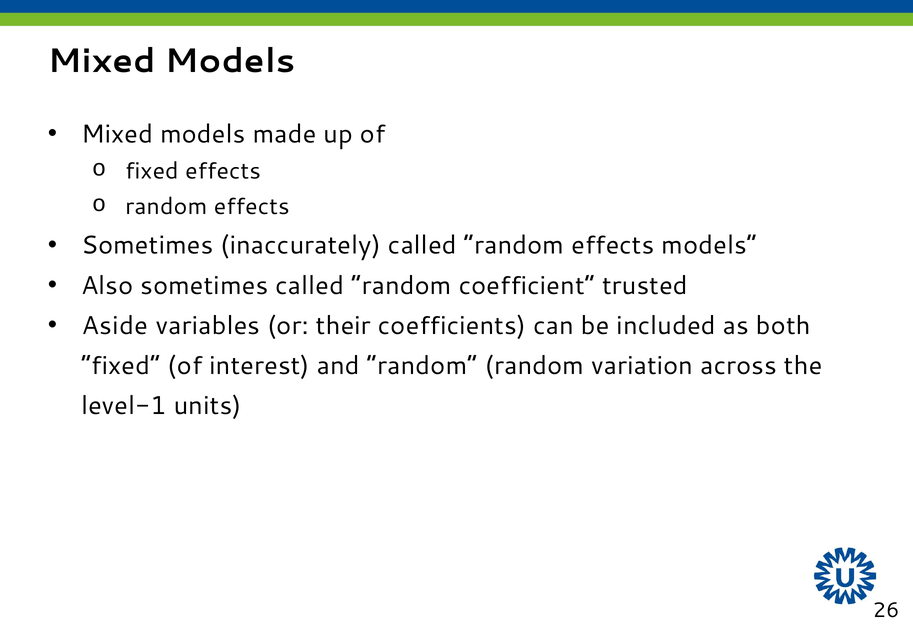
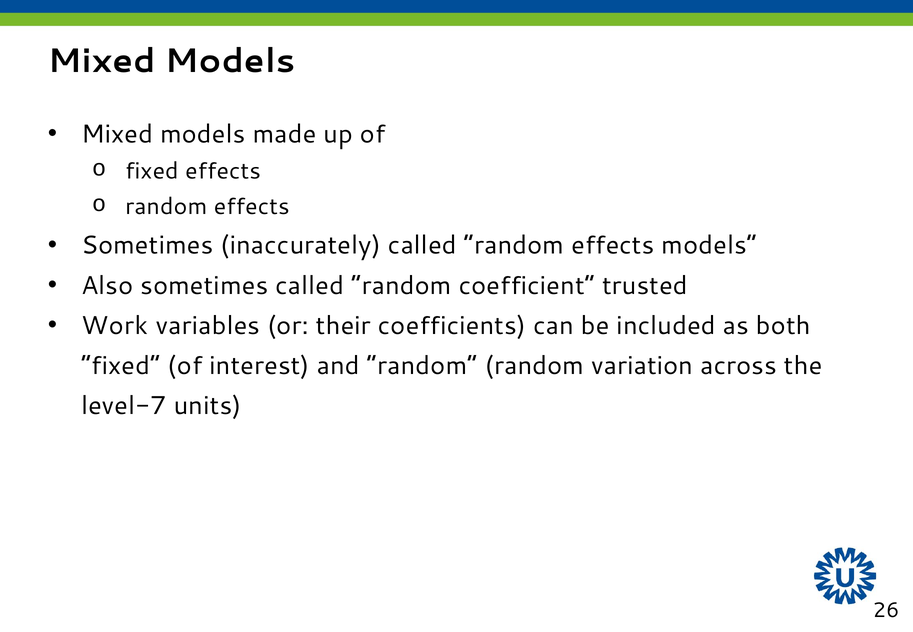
Aside: Aside -> Work (115, 326)
level-1: level-1 -> level-7 (124, 406)
